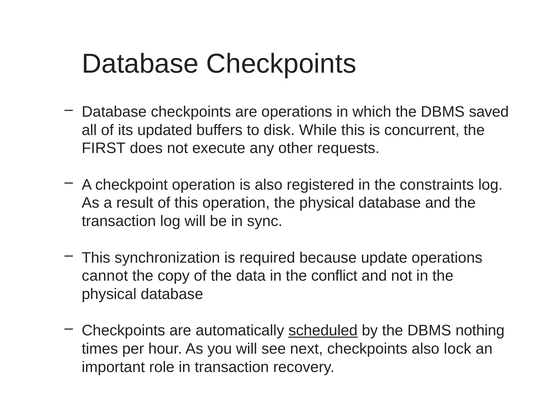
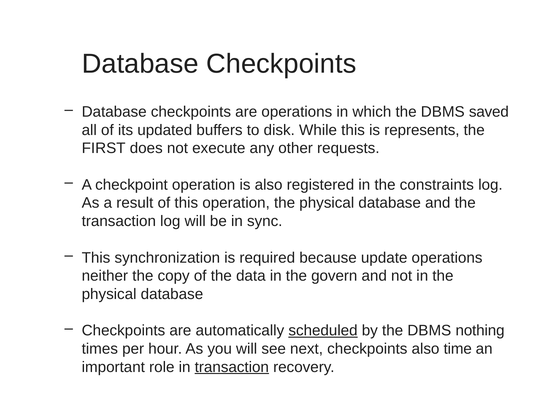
concurrent: concurrent -> represents (422, 130)
cannot: cannot -> neither (105, 276)
conflict: conflict -> govern (334, 276)
lock: lock -> time (458, 348)
transaction underline: none -> present (232, 367)
